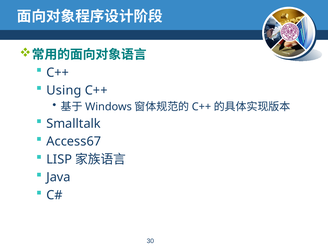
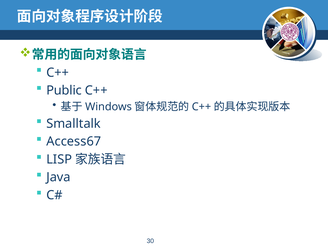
Using: Using -> Public (64, 90)
